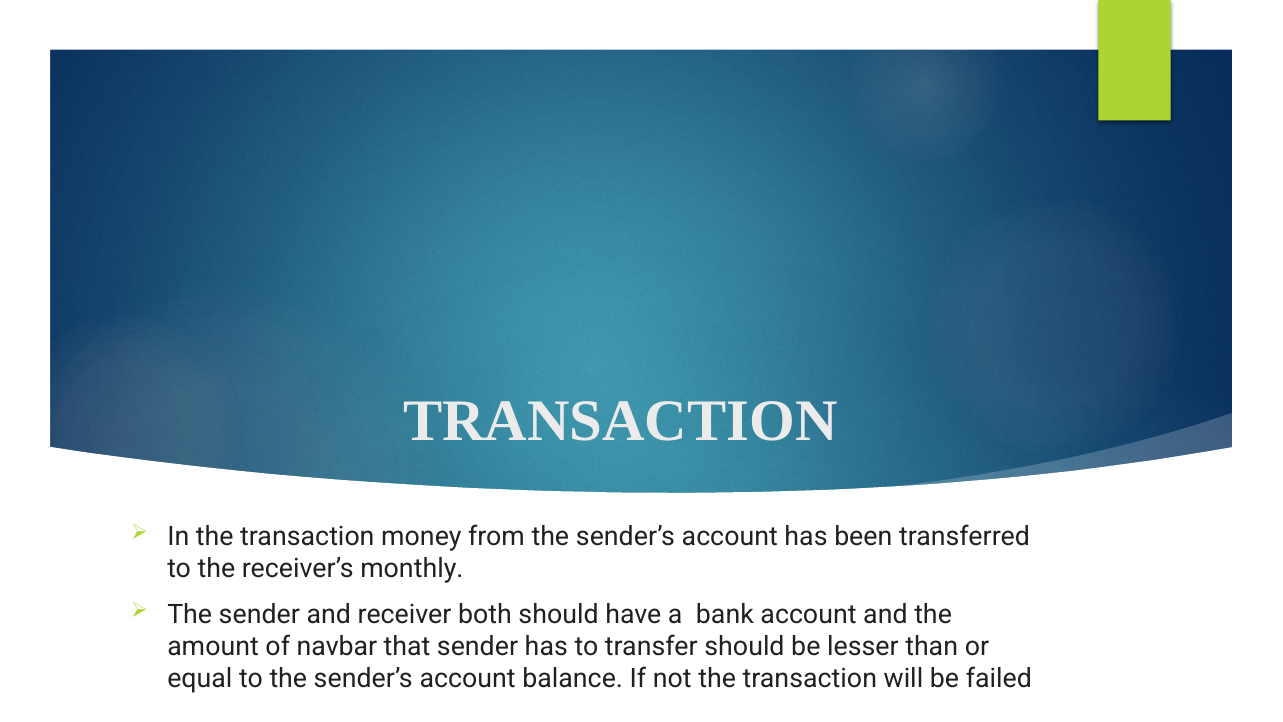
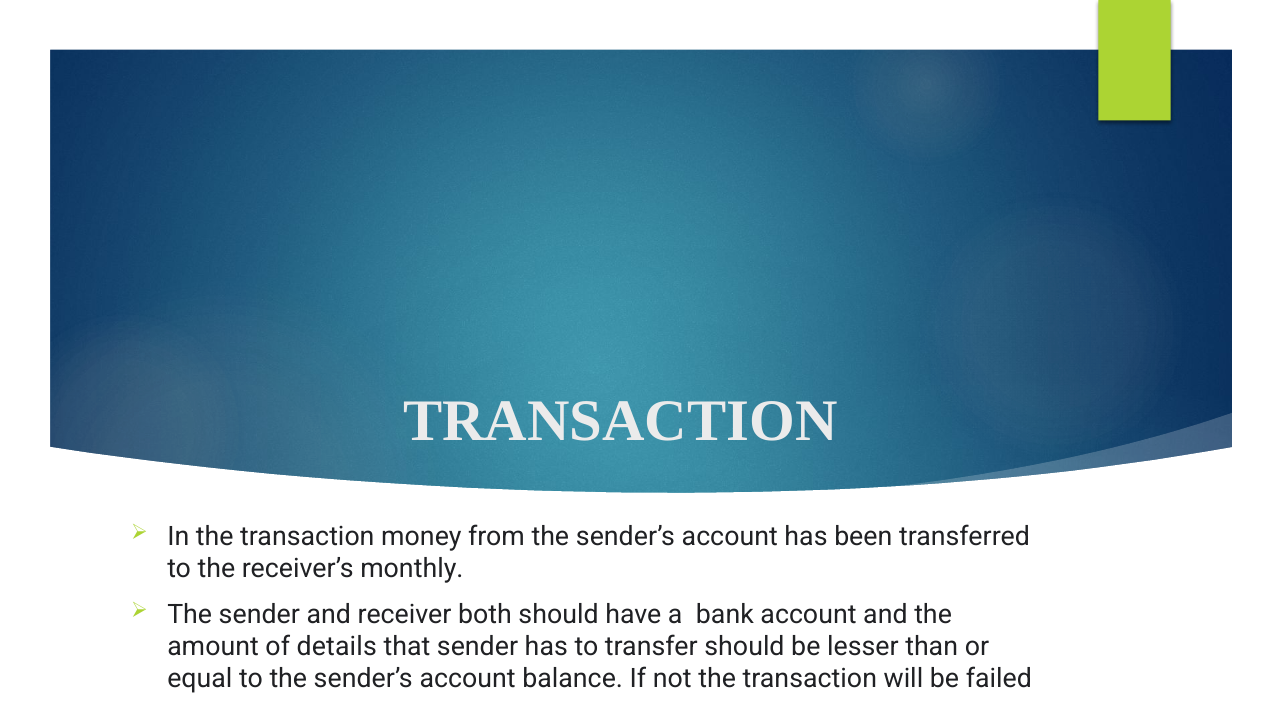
navbar: navbar -> details (337, 646)
